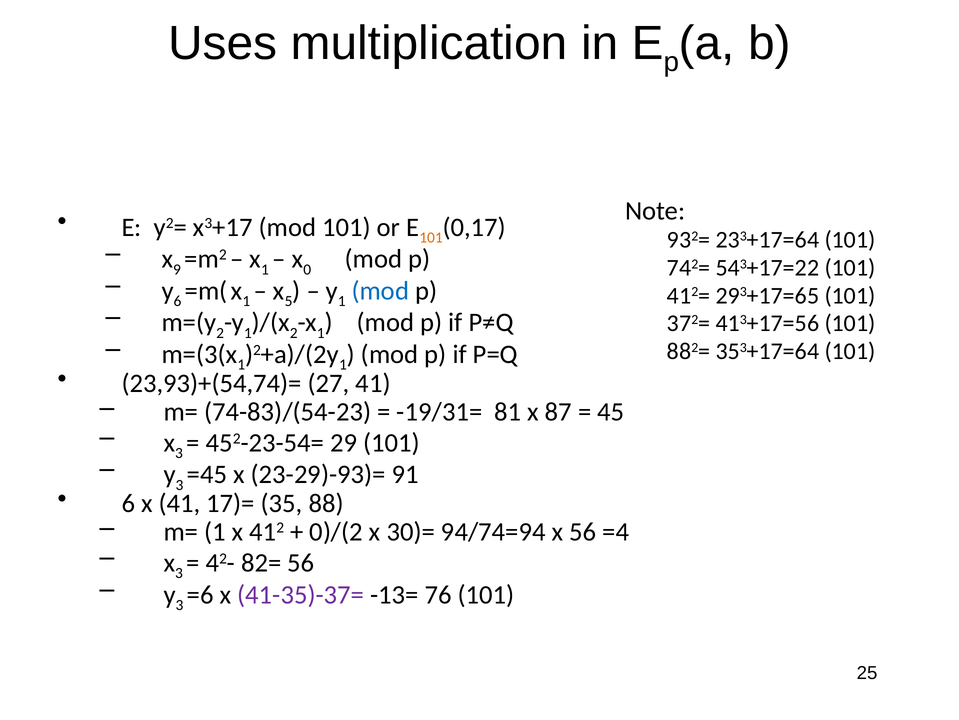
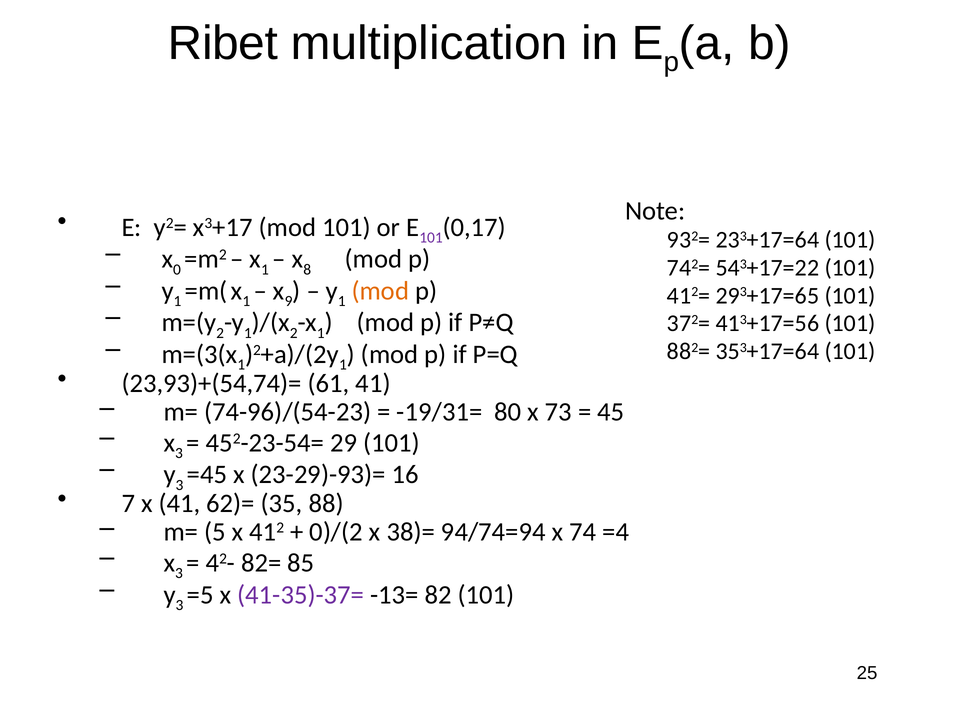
Uses: Uses -> Ribet (223, 43)
101 colour: orange -> purple (431, 237)
9: 9 -> 0 (177, 269)
0: 0 -> 8 (307, 269)
6: 6 -> 1 (177, 301)
5: 5 -> 9 (289, 301)
mod colour: blue -> orange (380, 291)
27: 27 -> 61 (329, 383)
74-83)/(54-23: 74-83)/(54-23 -> 74-96)/(54-23 (288, 411)
81: 81 -> 80 (508, 411)
87: 87 -> 73 (558, 411)
91: 91 -> 16 (405, 474)
6: 6 -> 7 (128, 503)
17)=: 17)= -> 62)= (231, 503)
m= 1: 1 -> 5 (215, 531)
30)=: 30)= -> 38)= (411, 531)
x 56: 56 -> 74 (583, 531)
82= 56: 56 -> 85 (301, 562)
=6: =6 -> =5 (200, 594)
76: 76 -> 82 (438, 594)
